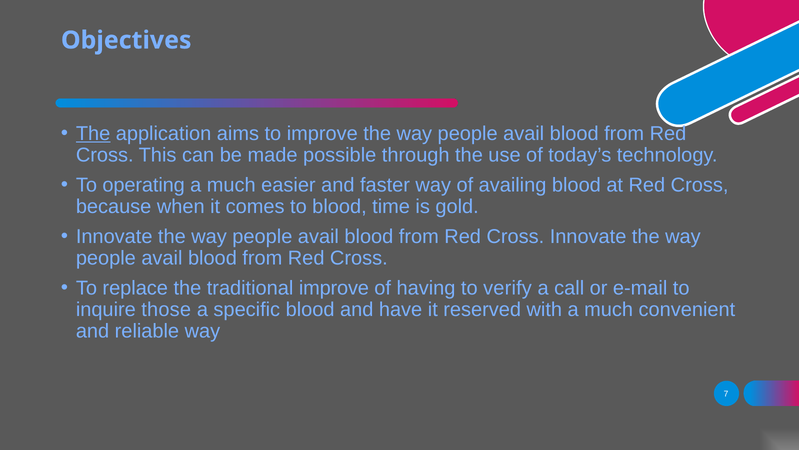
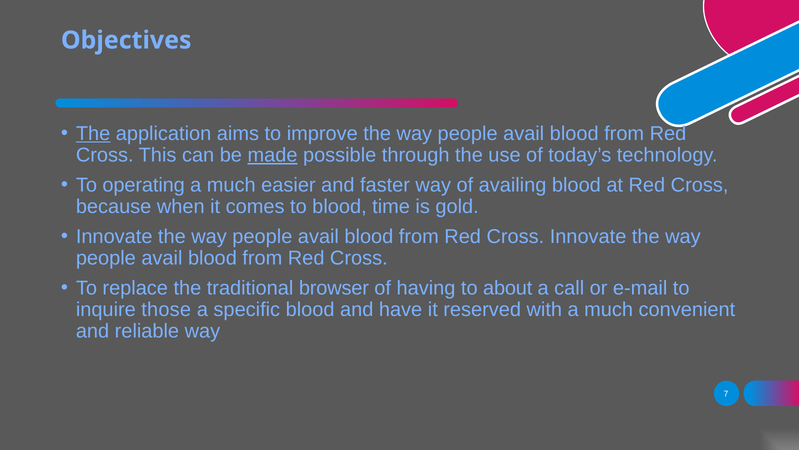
made underline: none -> present (273, 155)
traditional improve: improve -> browser (334, 288)
verify: verify -> about (508, 288)
